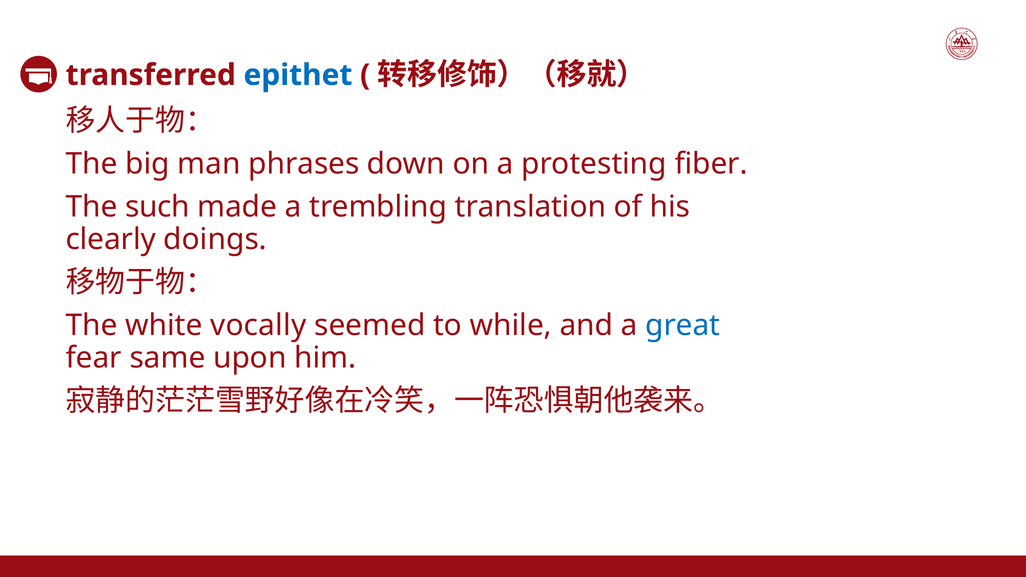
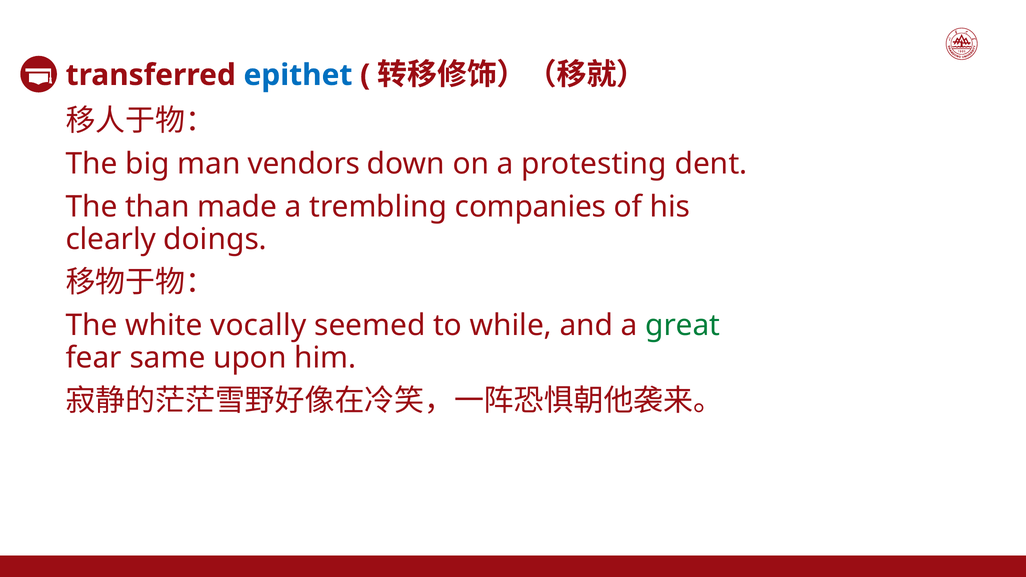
phrases: phrases -> vendors (304, 164)
fiber: fiber -> dent (711, 164)
such: such -> than (157, 207)
translation: translation -> companies (531, 207)
great colour: blue -> green (683, 325)
